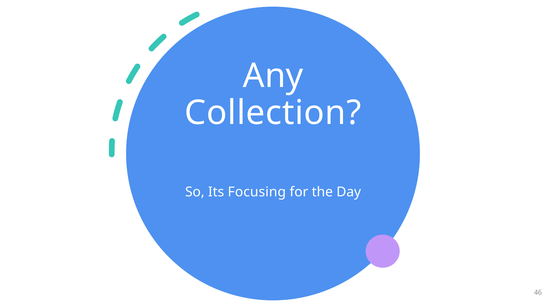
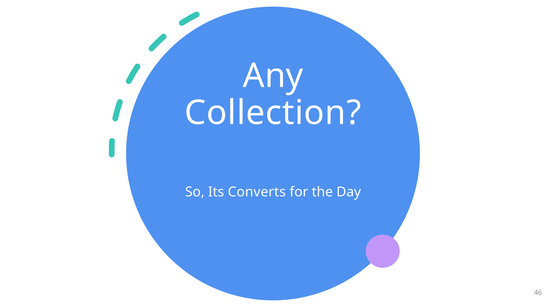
Focusing: Focusing -> Converts (257, 192)
